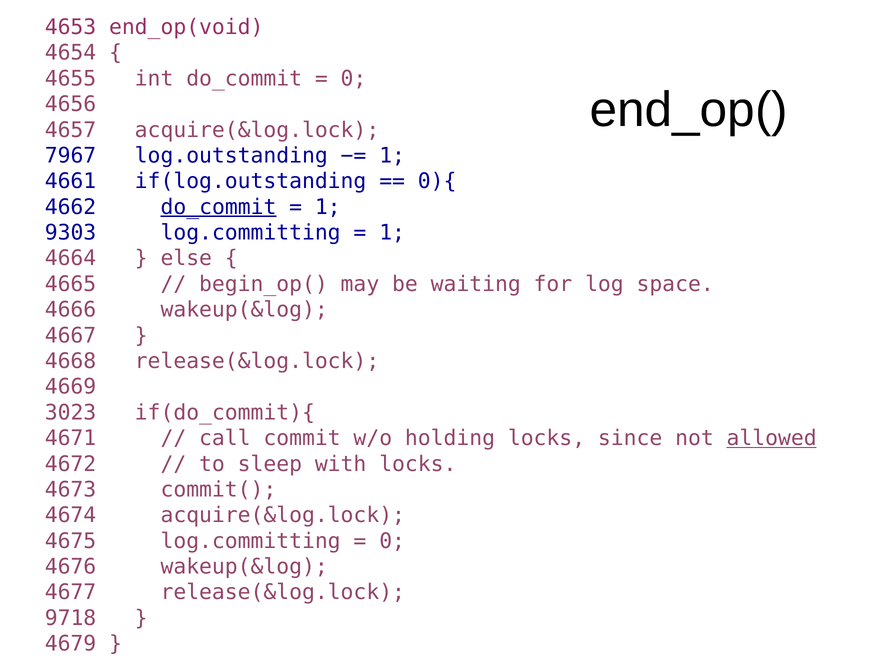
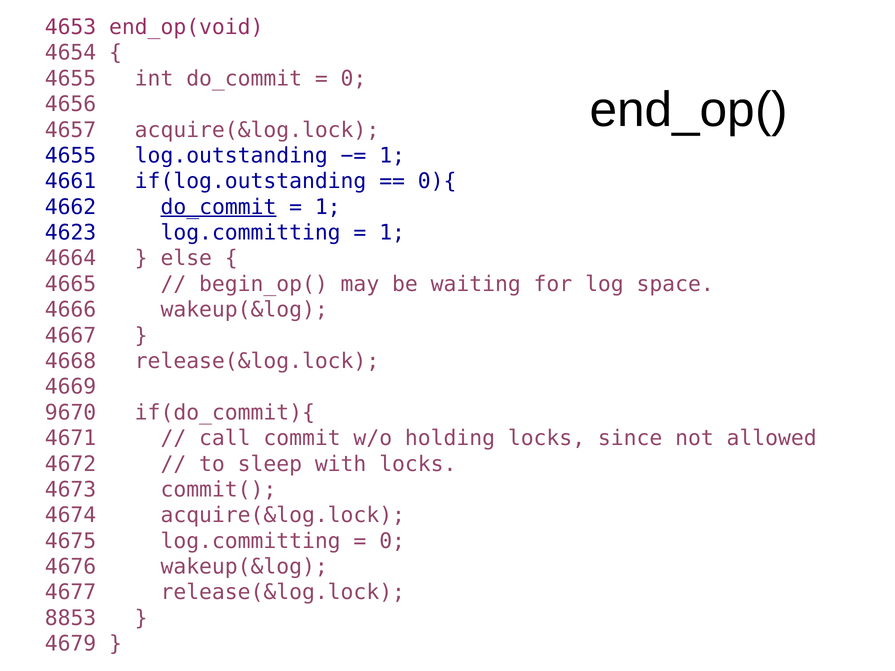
7967: 7967 -> 4655 (71, 156)
9303: 9303 -> 4623 (71, 233)
3023: 3023 -> 9670 (71, 413)
allowed underline: present -> none (772, 438)
9718: 9718 -> 8853 (71, 618)
